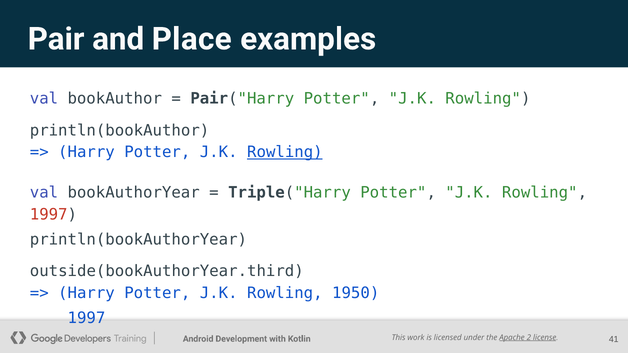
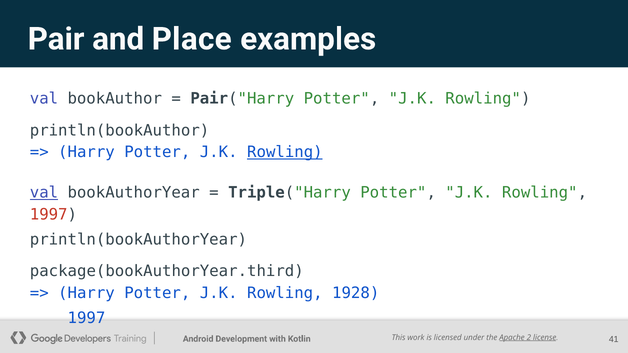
val underline: none -> present (44, 193)
outside(bookAuthorYear.third: outside(bookAuthorYear.third -> package(bookAuthorYear.third (167, 272)
1950: 1950 -> 1928 (356, 293)
